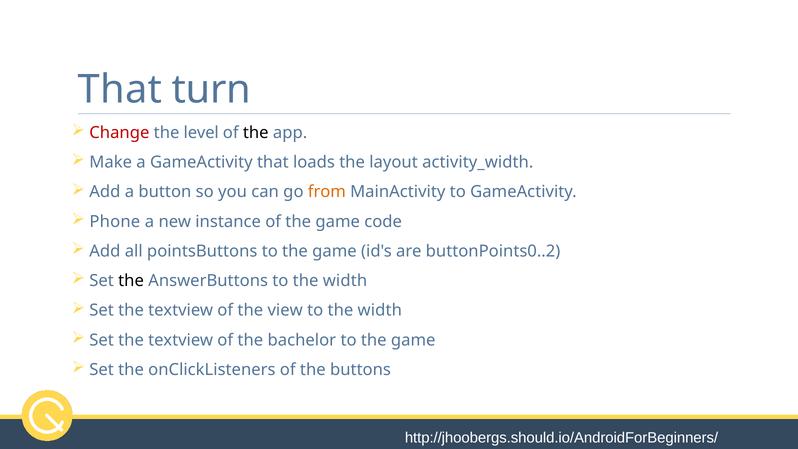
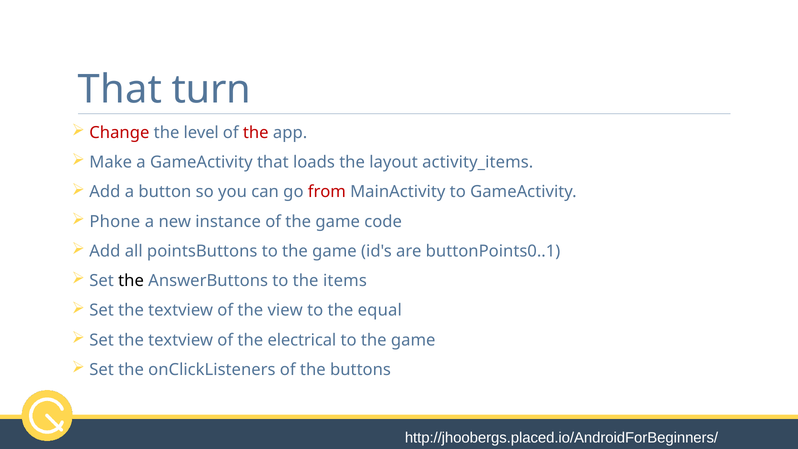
the colour: black -> red (256, 133)
activity_width: activity_width -> activity_items (478, 162)
from colour: orange -> red (327, 192)
buttonPoints0..2: buttonPoints0..2 -> buttonPoints0..1 (493, 251)
AnswerButtons to the width: width -> items (345, 281)
width: width -> equal (380, 310)
bachelor: bachelor -> electrical (302, 340)
http://jhoobergs.should.io/AndroidForBeginners/: http://jhoobergs.should.io/AndroidForBeginners/ -> http://jhoobergs.placed.io/AndroidForBeginners/ (561, 438)
